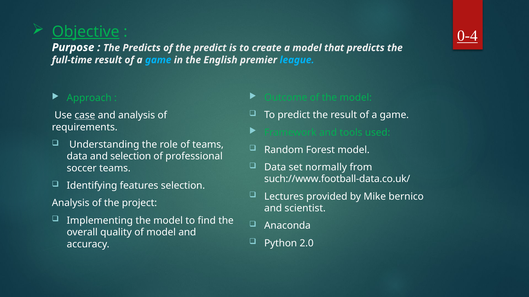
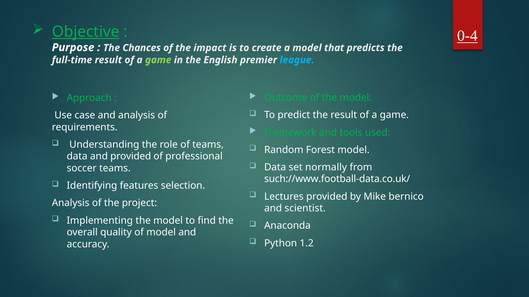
The Predicts: Predicts -> Chances (142, 48)
the predict: predict -> impact (210, 48)
game colour: light blue -> light green (158, 60)
case underline: present -> none (85, 115)
and selection: selection -> provided (131, 157)
2.0: 2.0 -> 1.2 (307, 244)
